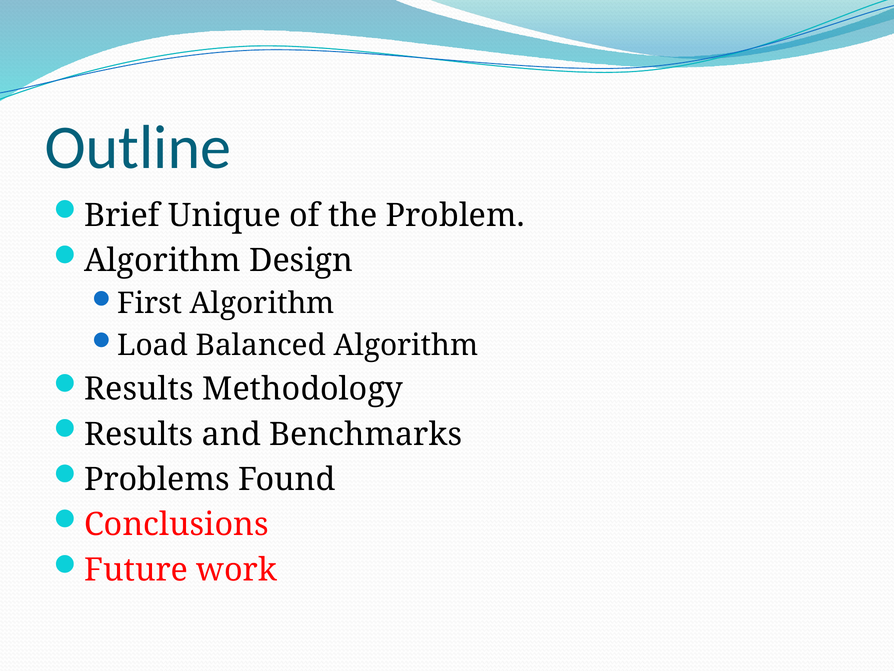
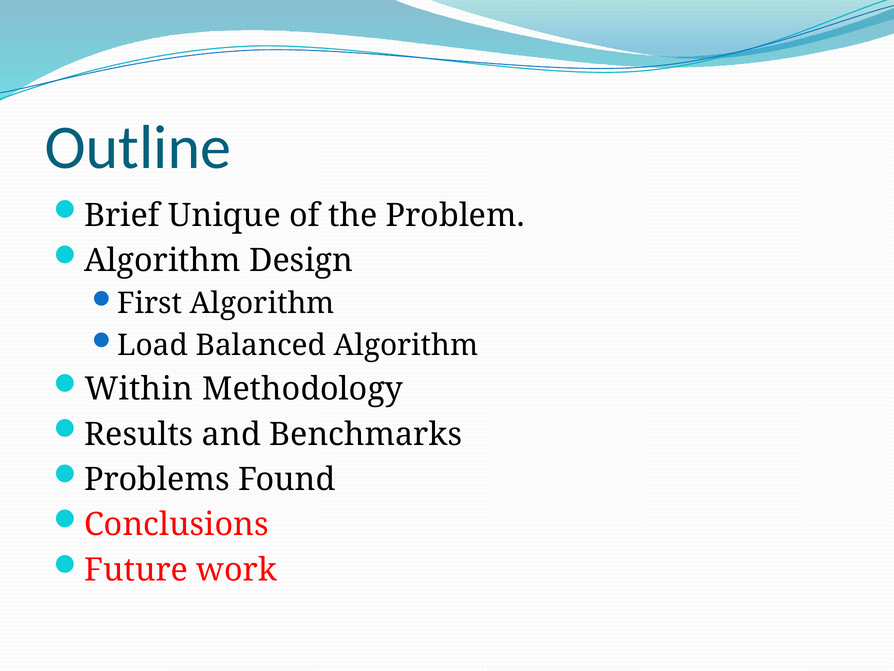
Results: Results -> Within (139, 389)
